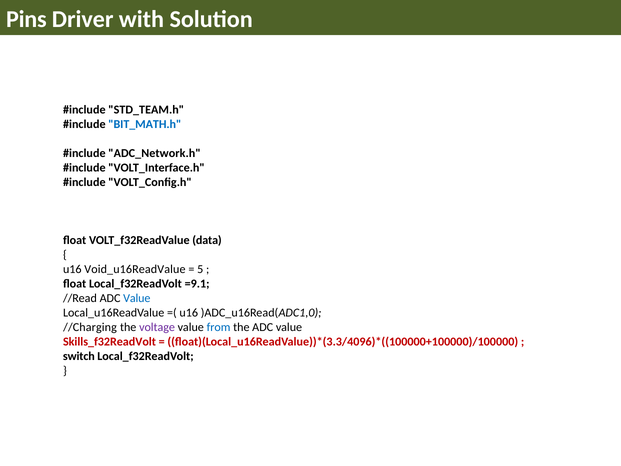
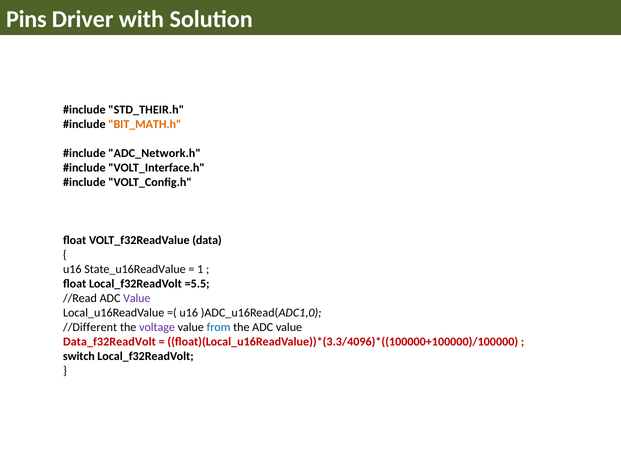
STD_TEAM.h: STD_TEAM.h -> STD_THEIR.h (146, 109)
BIT_MATH.h colour: blue -> orange (145, 124)
Void_u16ReadValue: Void_u16ReadValue -> State_u16ReadValue (135, 269)
5: 5 -> 1 (200, 269)
=9.1: =9.1 -> =5.5 (197, 283)
Value colour: blue -> purple (137, 298)
//Charging: //Charging -> //Different (90, 327)
Skills_f32ReadVolt: Skills_f32ReadVolt -> Data_f32ReadVolt (109, 341)
